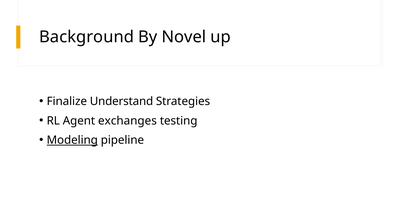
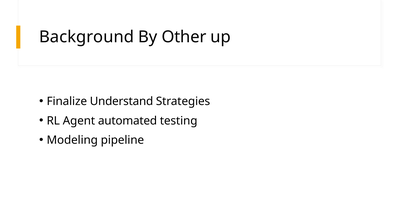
Novel: Novel -> Other (184, 37)
exchanges: exchanges -> automated (128, 121)
Modeling underline: present -> none (72, 140)
